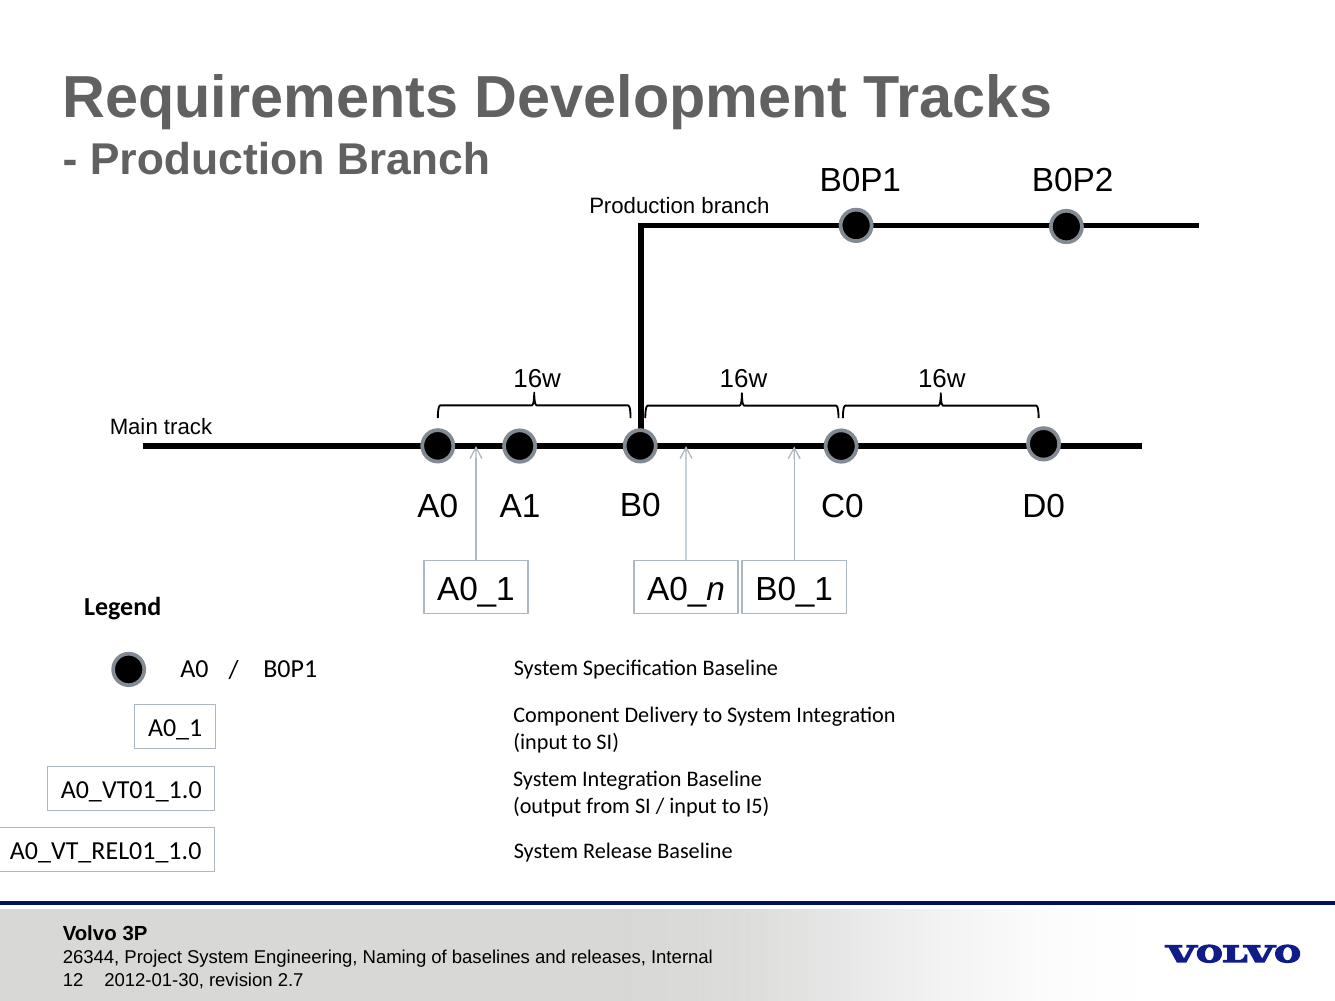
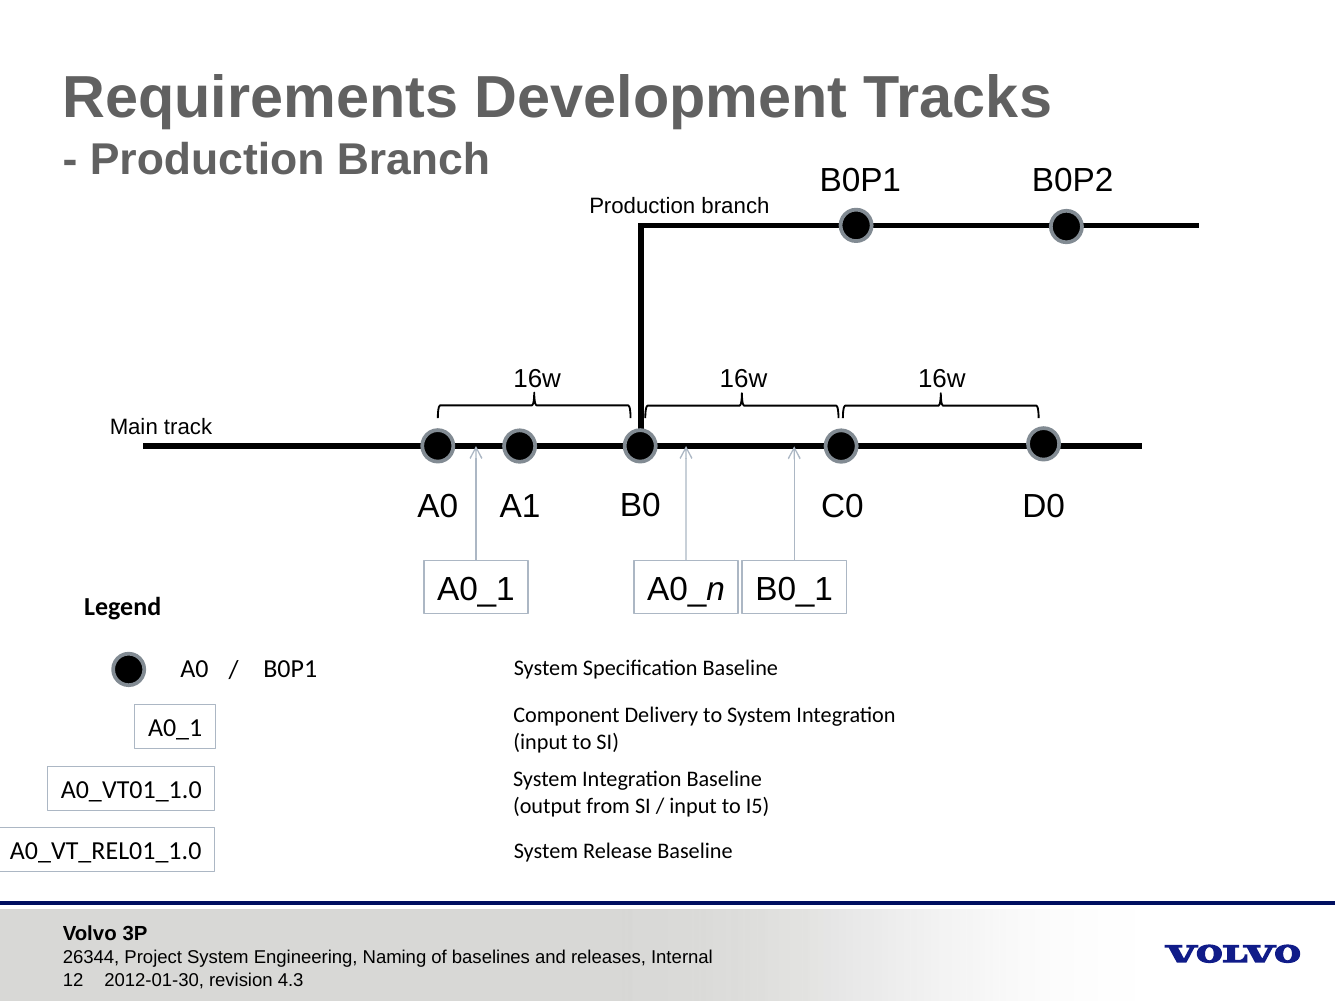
2.7: 2.7 -> 4.3 (291, 980)
